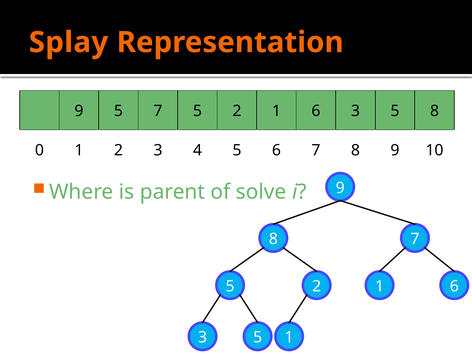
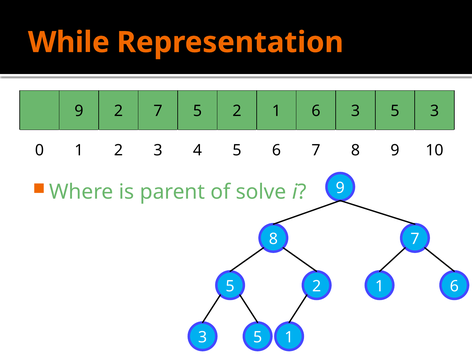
Splay: Splay -> While (69, 42)
9 5: 5 -> 2 (118, 111)
5 8: 8 -> 3 (435, 111)
